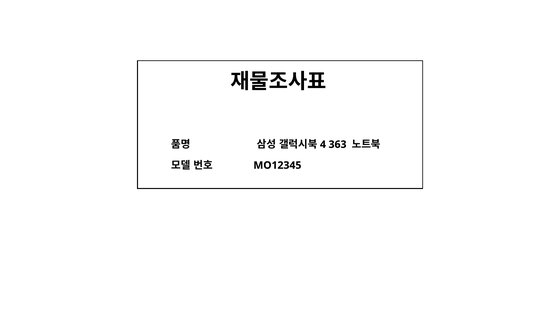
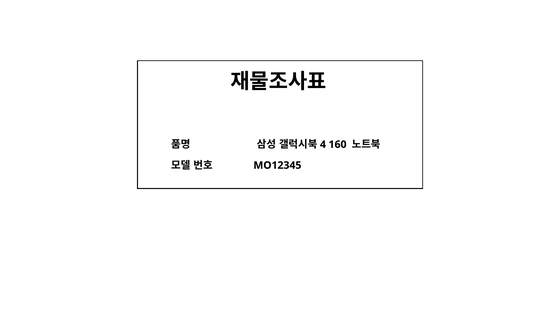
363: 363 -> 160 (338, 145)
